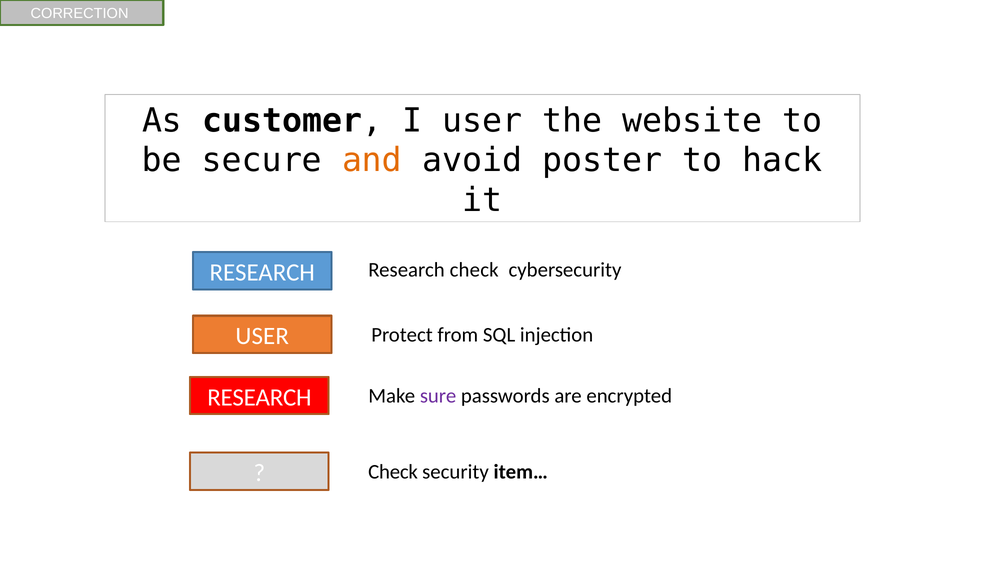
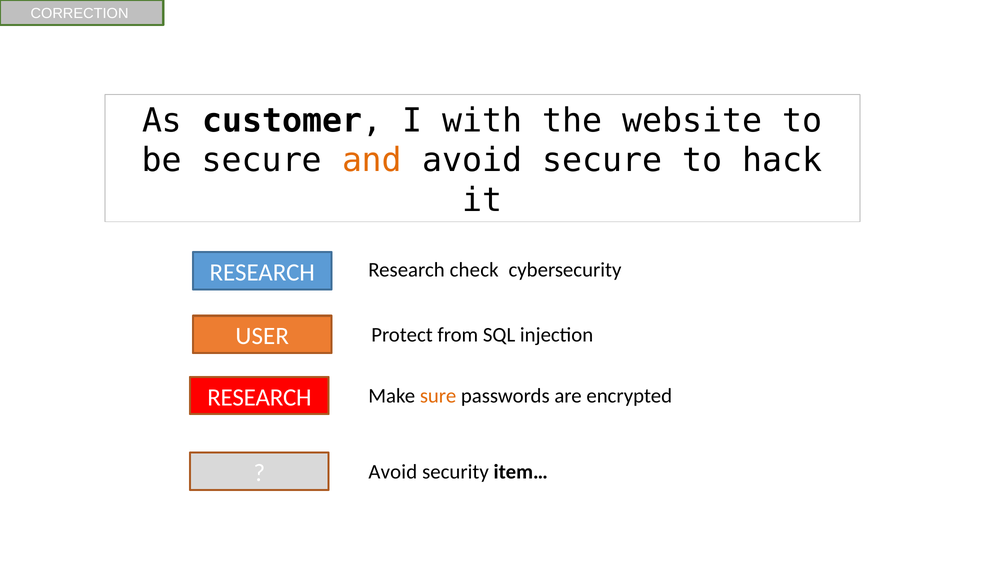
I user: user -> with (482, 121)
avoid poster: poster -> secure (602, 160)
sure colour: purple -> orange (438, 396)
Check: Check -> Avoid (393, 471)
